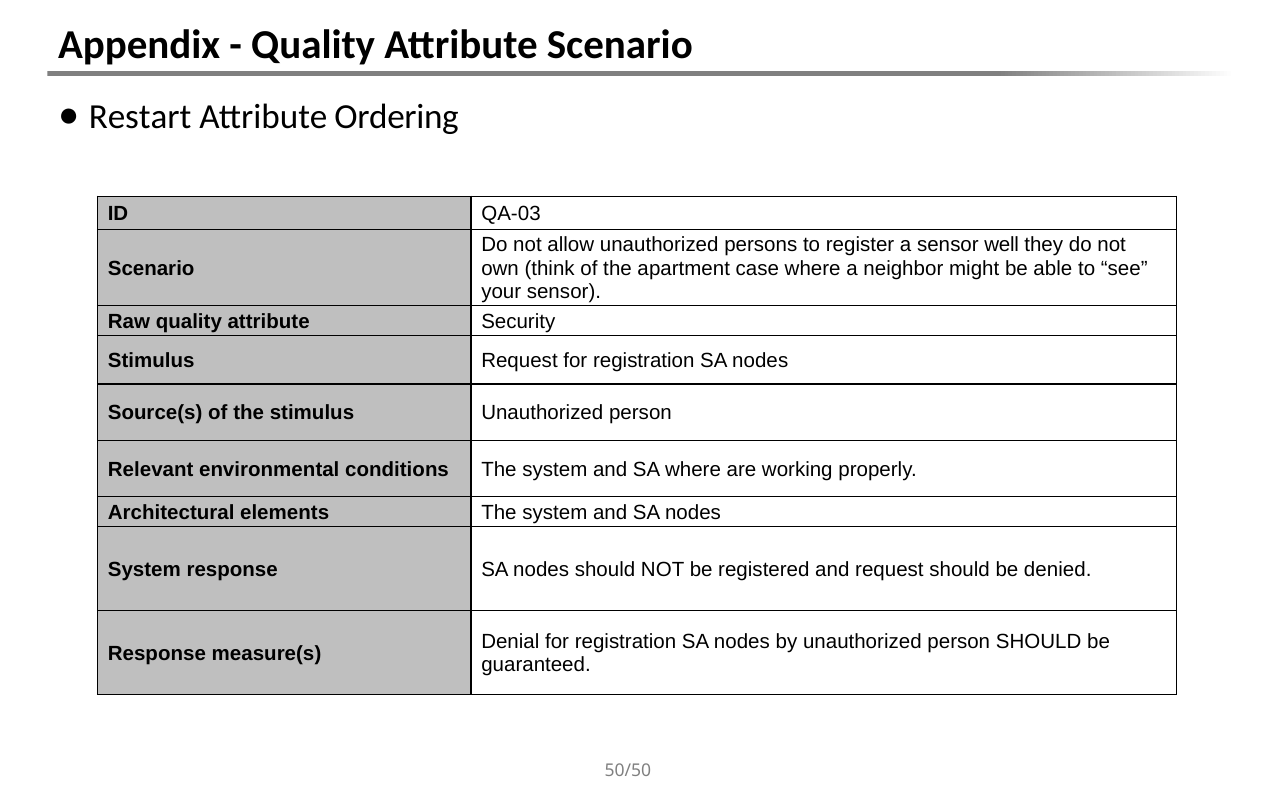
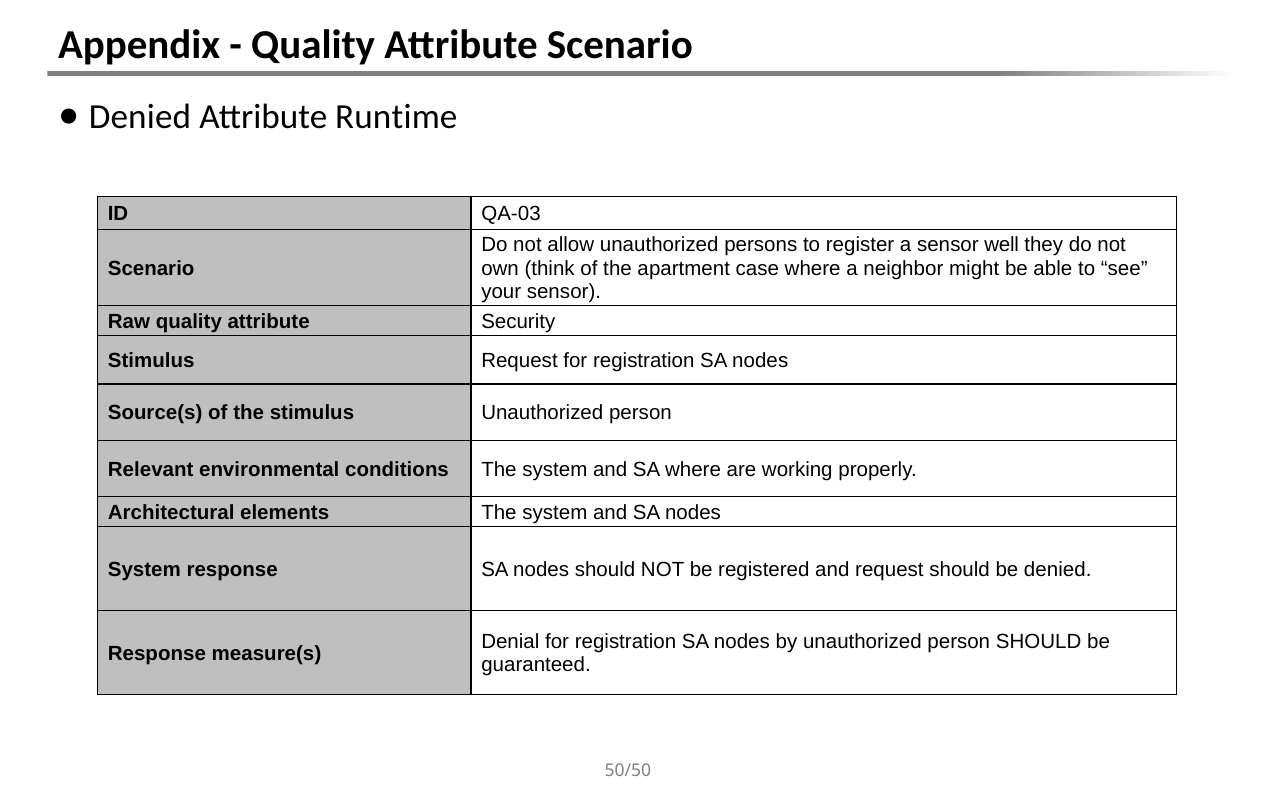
Restart: Restart -> Denied (140, 116)
Ordering: Ordering -> Runtime (396, 116)
